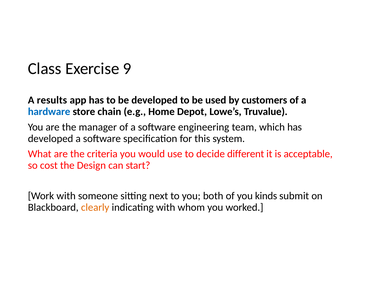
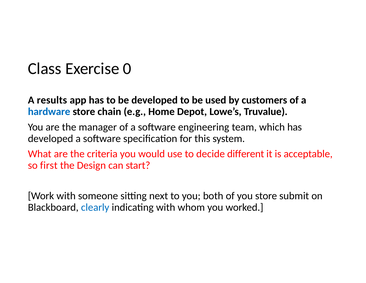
9: 9 -> 0 (127, 68)
cost: cost -> first (49, 165)
you kinds: kinds -> store (266, 196)
clearly colour: orange -> blue (95, 207)
